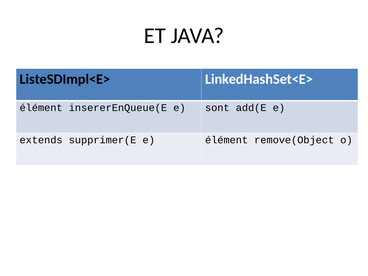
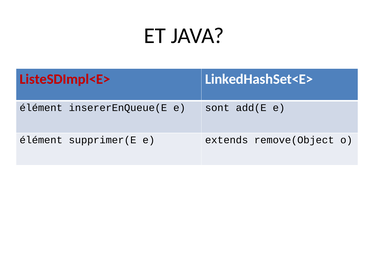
ListeSDImpl<E> colour: black -> red (65, 79)
extends: extends -> élément (41, 140)
e élément: élément -> extends (227, 140)
